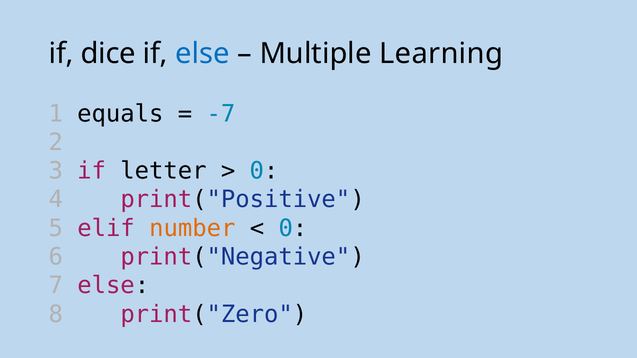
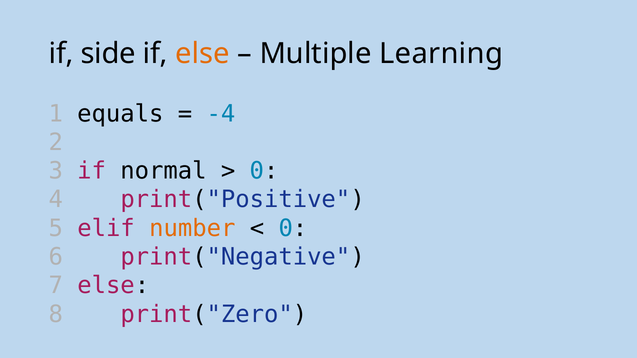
dice: dice -> side (108, 54)
else colour: blue -> orange (203, 54)
-7: -7 -> -4 (221, 114)
letter: letter -> normal (163, 171)
